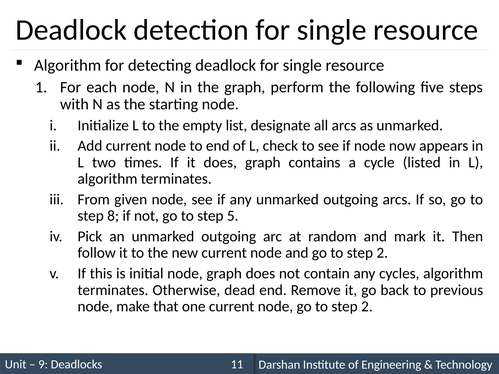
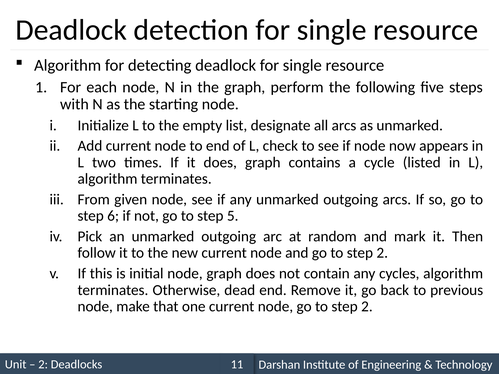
8: 8 -> 6 (113, 216)
9: 9 -> 2 (43, 365)
